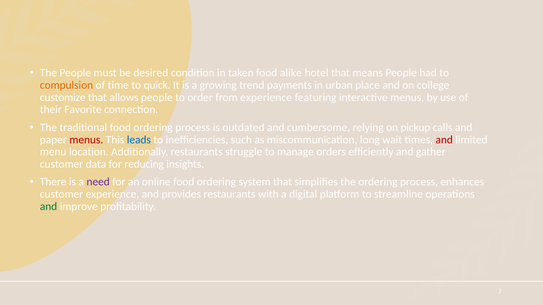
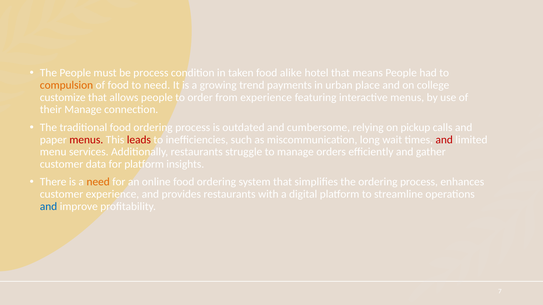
be desired: desired -> process (151, 73)
of time: time -> food (118, 85)
to quick: quick -> need (157, 85)
their Favorite: Favorite -> Manage (83, 110)
leads colour: blue -> red (139, 140)
location: location -> services (89, 152)
for reducing: reducing -> platform (144, 164)
need colour: purple -> orange (98, 182)
and colour: green -> blue (49, 207)
